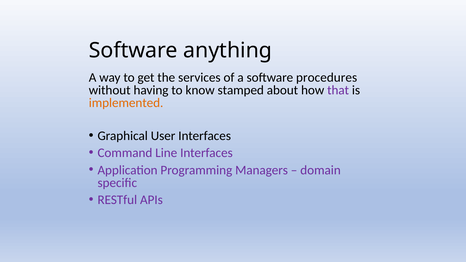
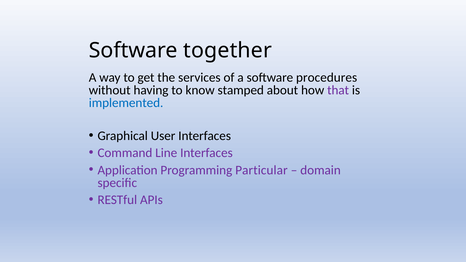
anything: anything -> together (228, 50)
implemented colour: orange -> blue (126, 103)
Managers: Managers -> Particular (261, 170)
